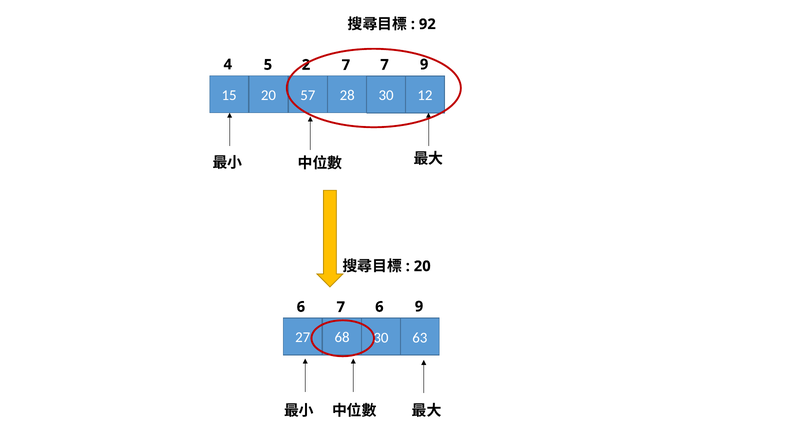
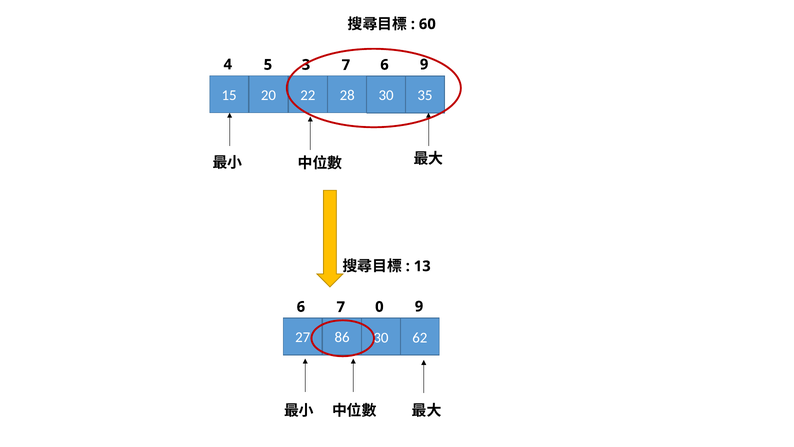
92: 92 -> 60 (427, 24)
2: 2 -> 3 (306, 65)
7 7: 7 -> 6 (385, 65)
57: 57 -> 22 (308, 95)
12: 12 -> 35 (425, 95)
20: 20 -> 13 (422, 266)
7 6: 6 -> 0 (379, 307)
68: 68 -> 86 (342, 337)
63: 63 -> 62 (420, 337)
